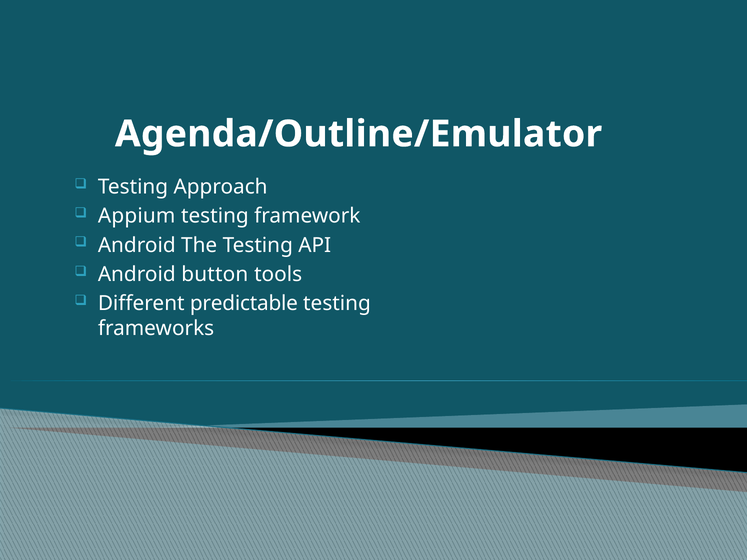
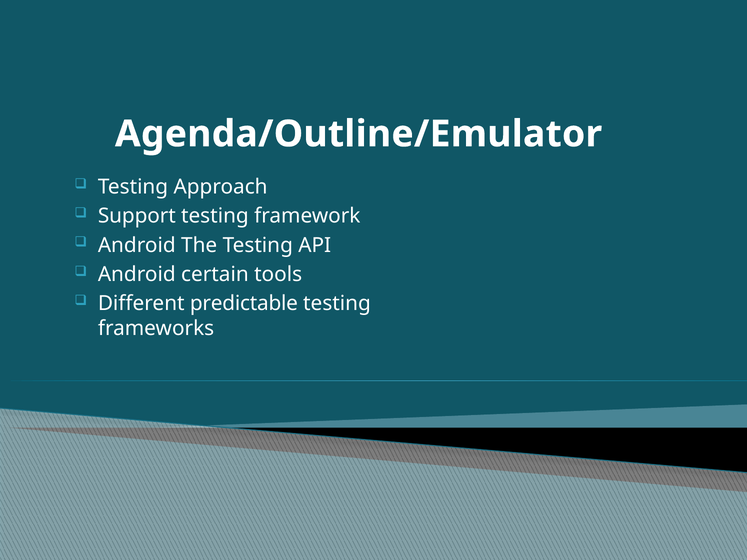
Appium: Appium -> Support (137, 216)
button: button -> certain (215, 274)
